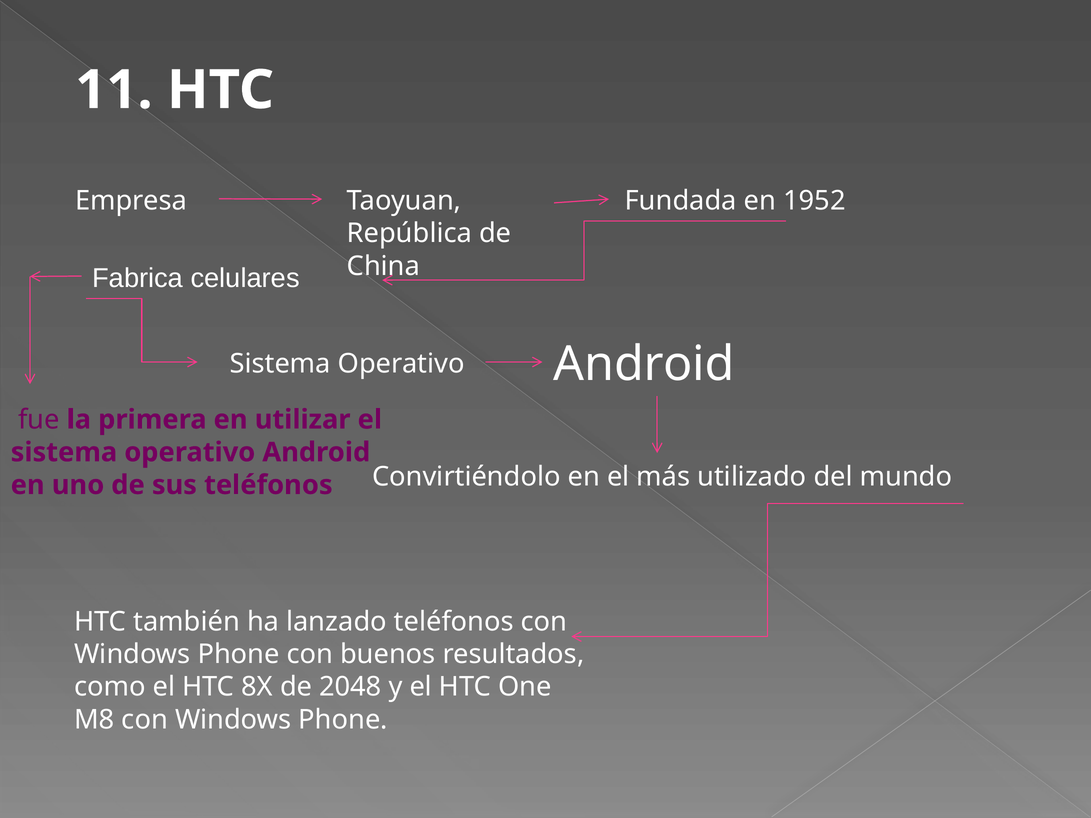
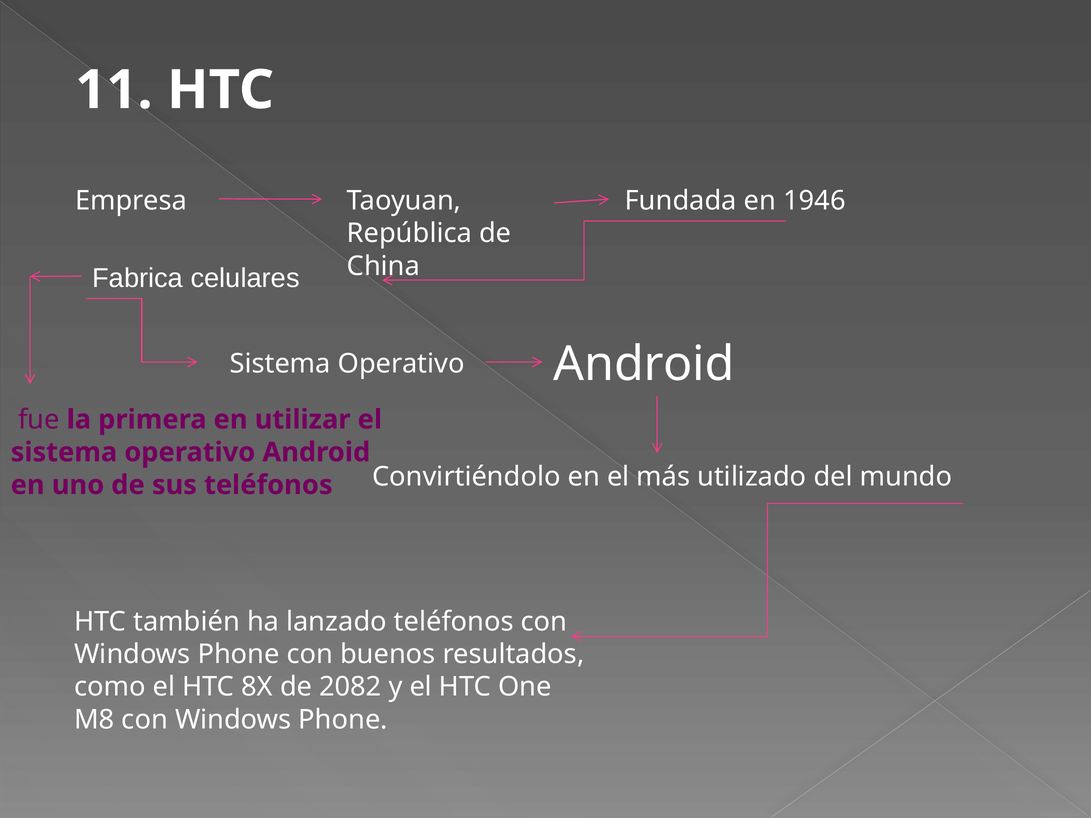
1952: 1952 -> 1946 (814, 201)
2048: 2048 -> 2082 (350, 687)
